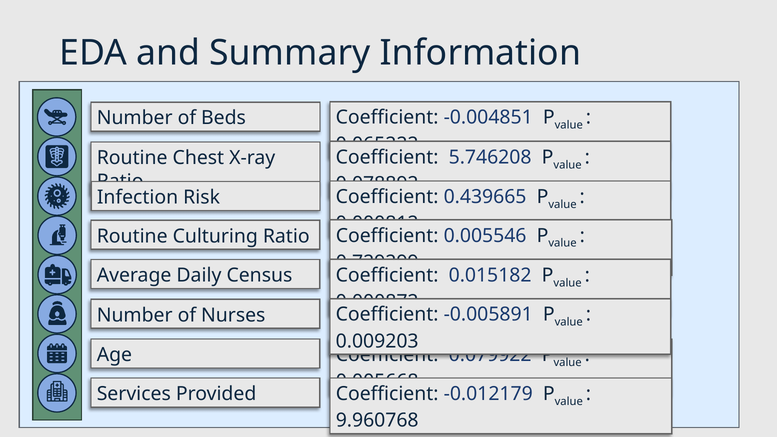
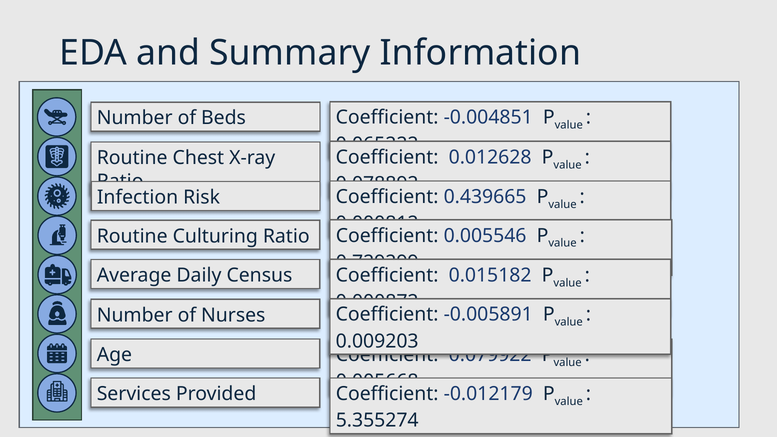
5.746208: 5.746208 -> 0.012628 (490, 157)
9.960768: 9.960768 -> 5.355274 (377, 421)
